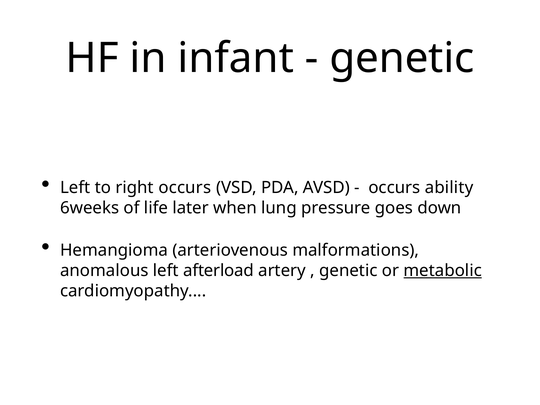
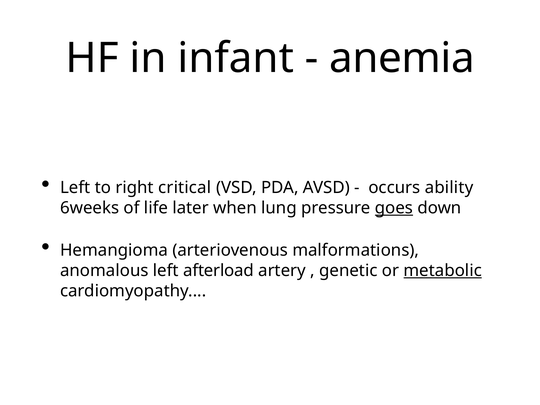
genetic: genetic -> anemia (402, 58)
right occurs: occurs -> critical (185, 188)
goes underline: none -> present (394, 208)
